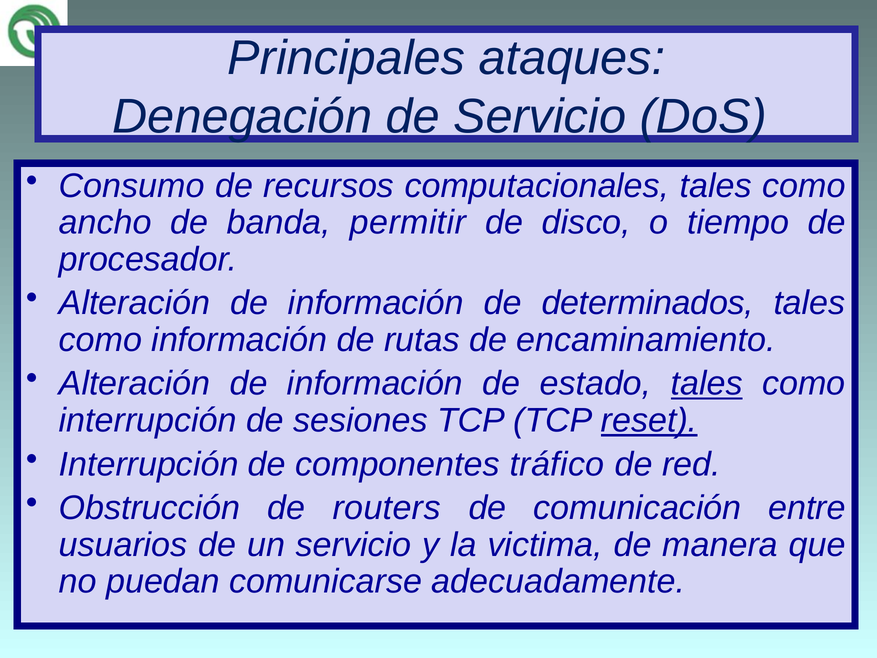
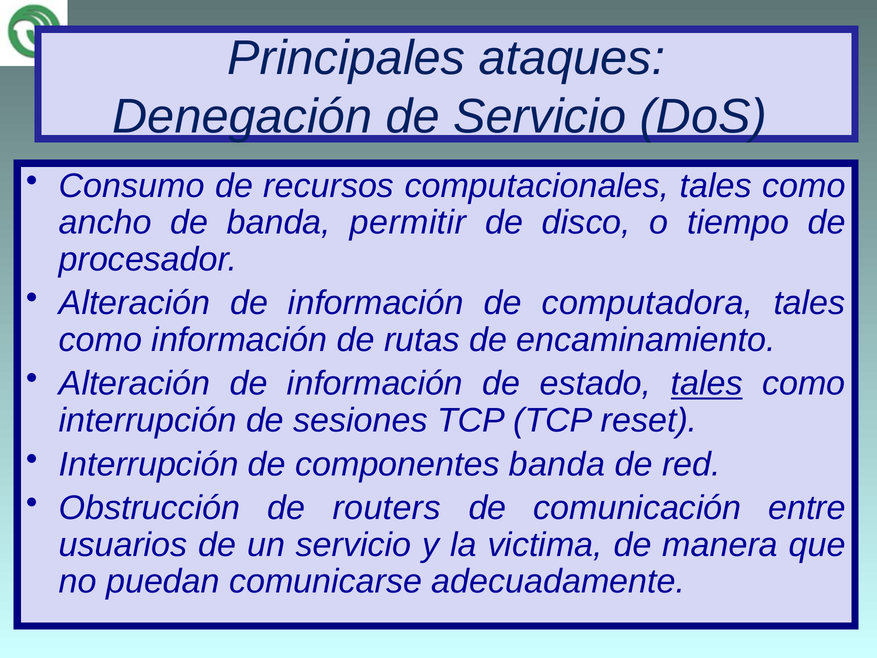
determinados: determinados -> computadora (647, 303)
reset underline: present -> none (649, 420)
componentes tráfico: tráfico -> banda (557, 464)
